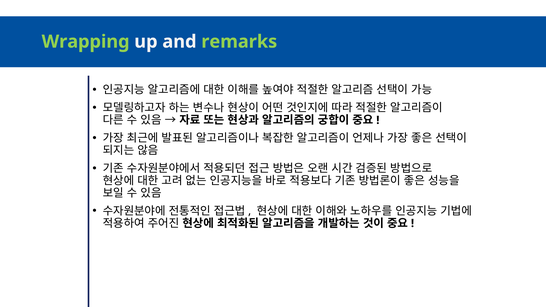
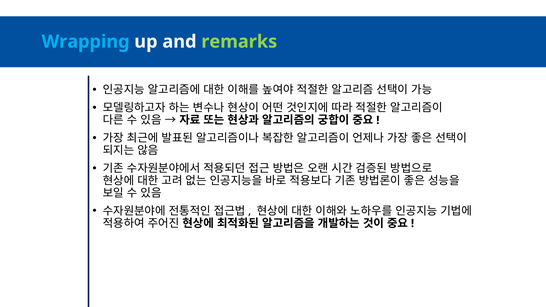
Wrapping colour: light green -> light blue (86, 42)
